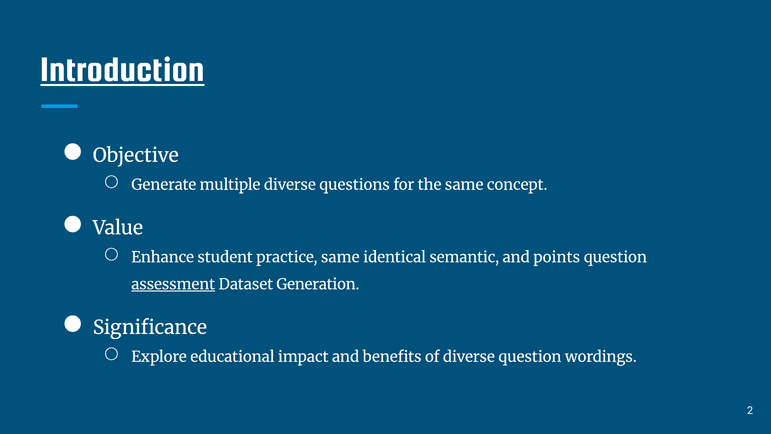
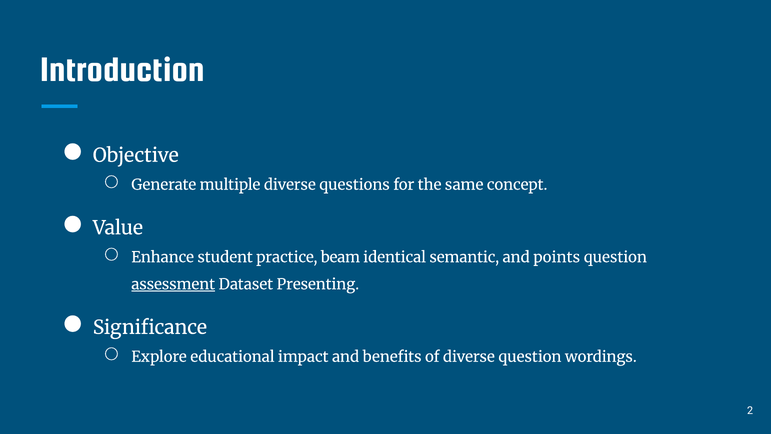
Introduction underline: present -> none (122, 69)
practice same: same -> beam (340, 257)
Generation: Generation -> Presenting (318, 284)
